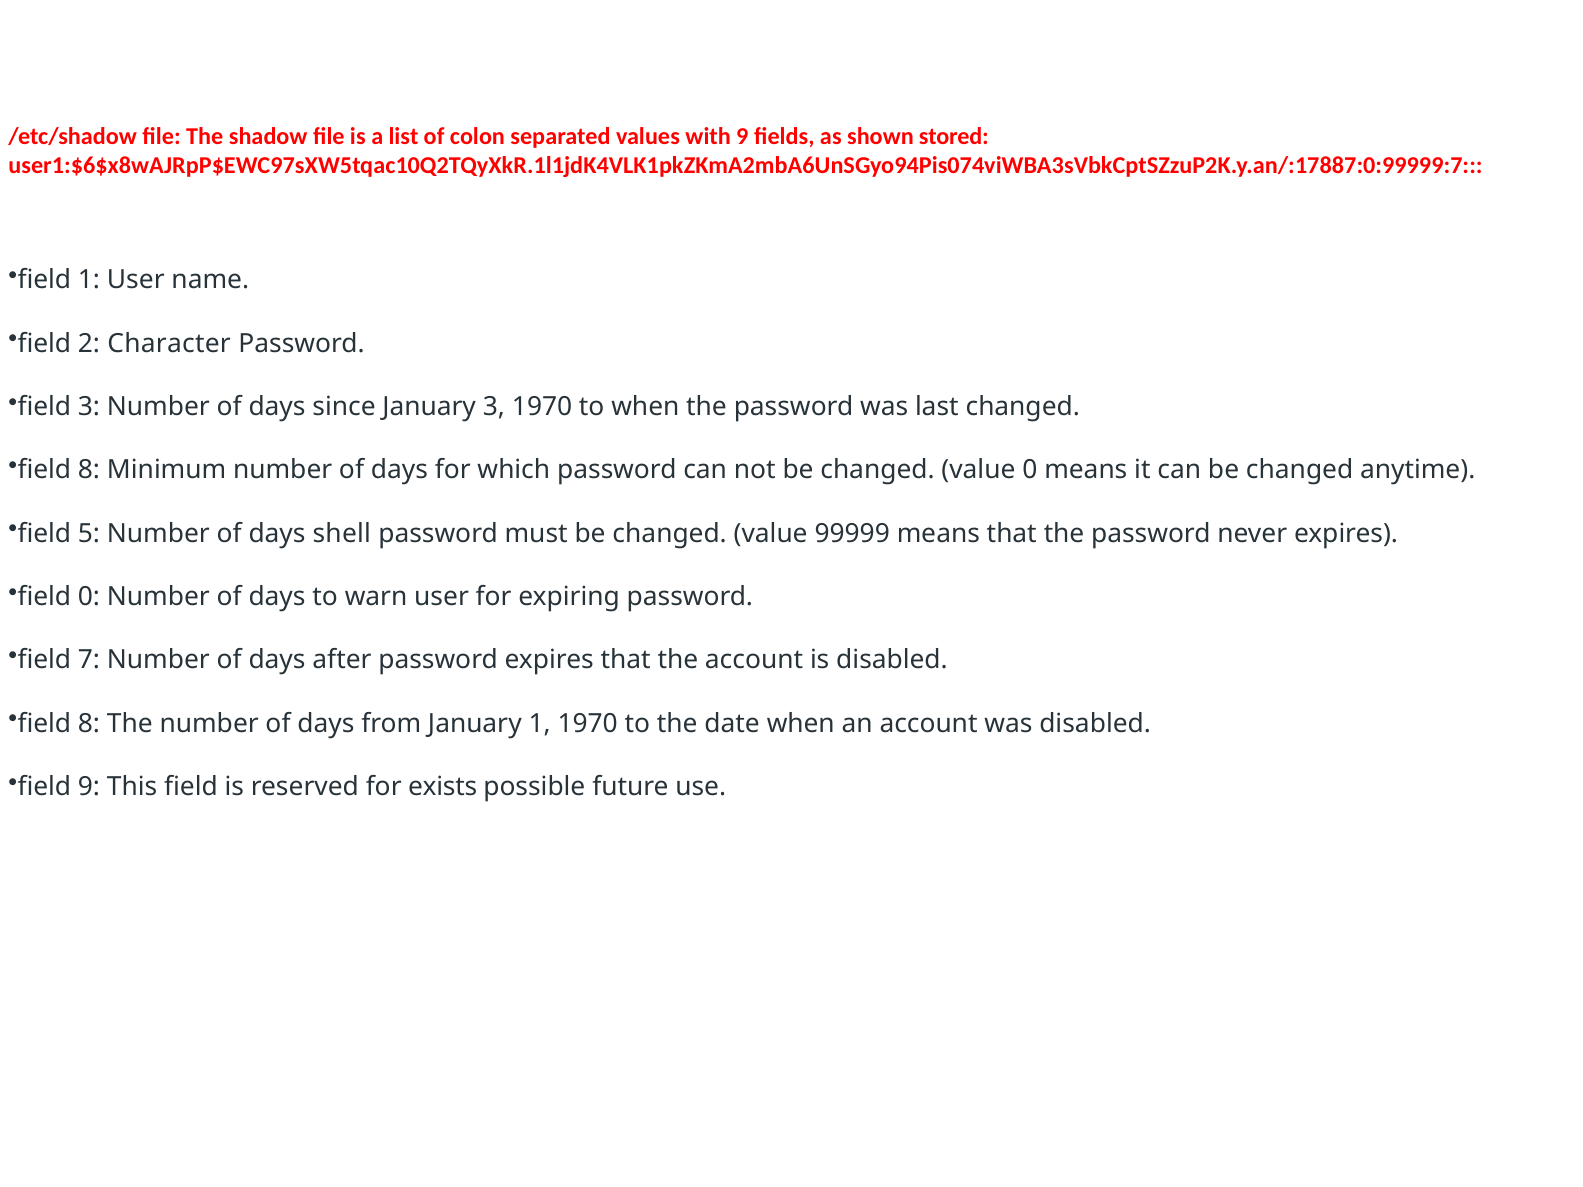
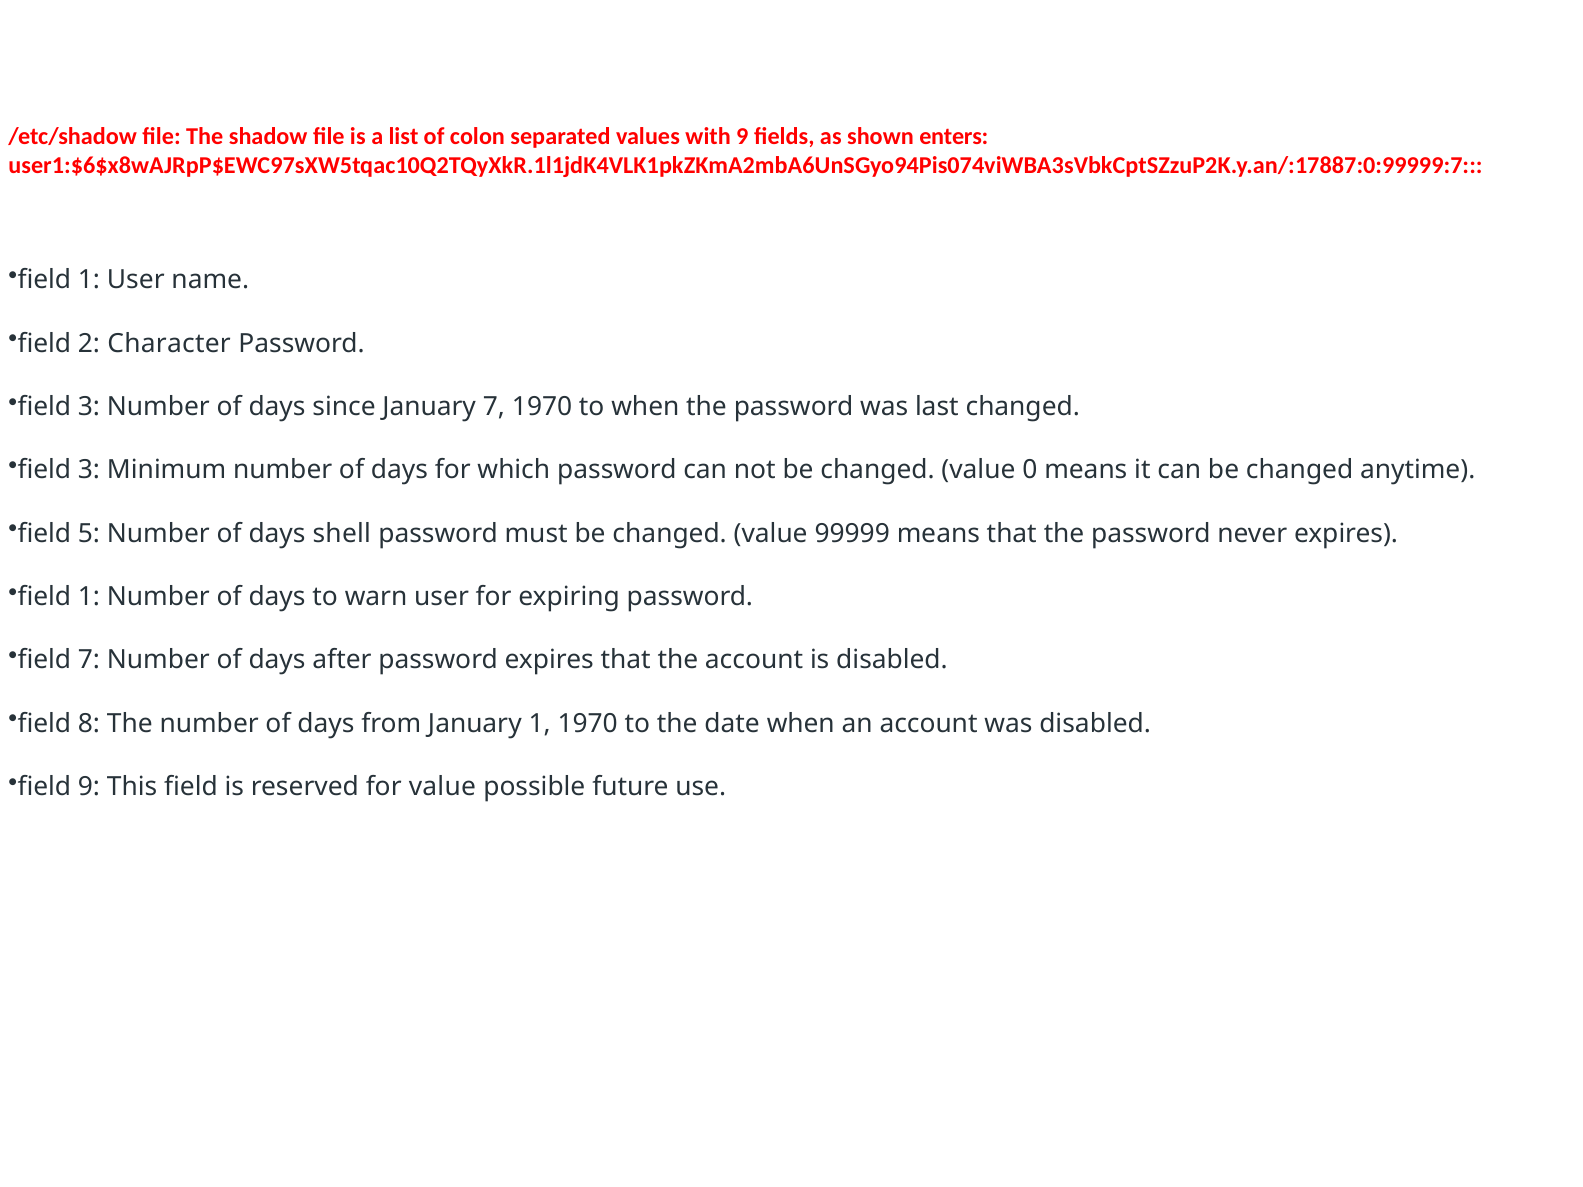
stored: stored -> enters (954, 136)
January 3: 3 -> 7 (494, 407)
8: 8 -> 3 (89, 470)
0: 0 -> 1 (89, 597)
for exists: exists -> value (442, 787)
